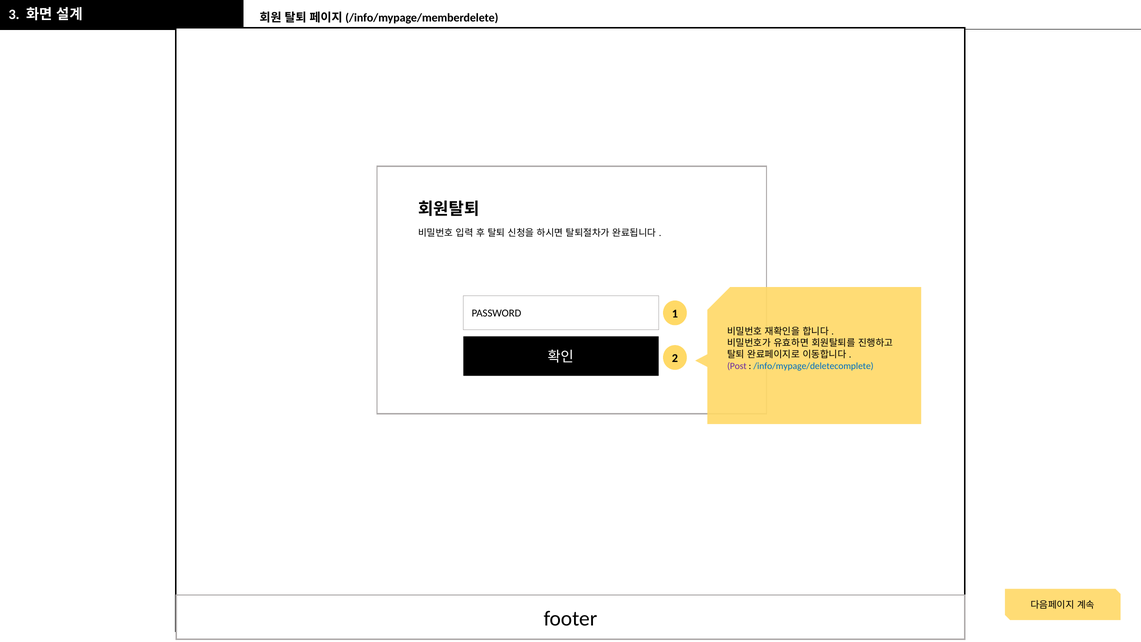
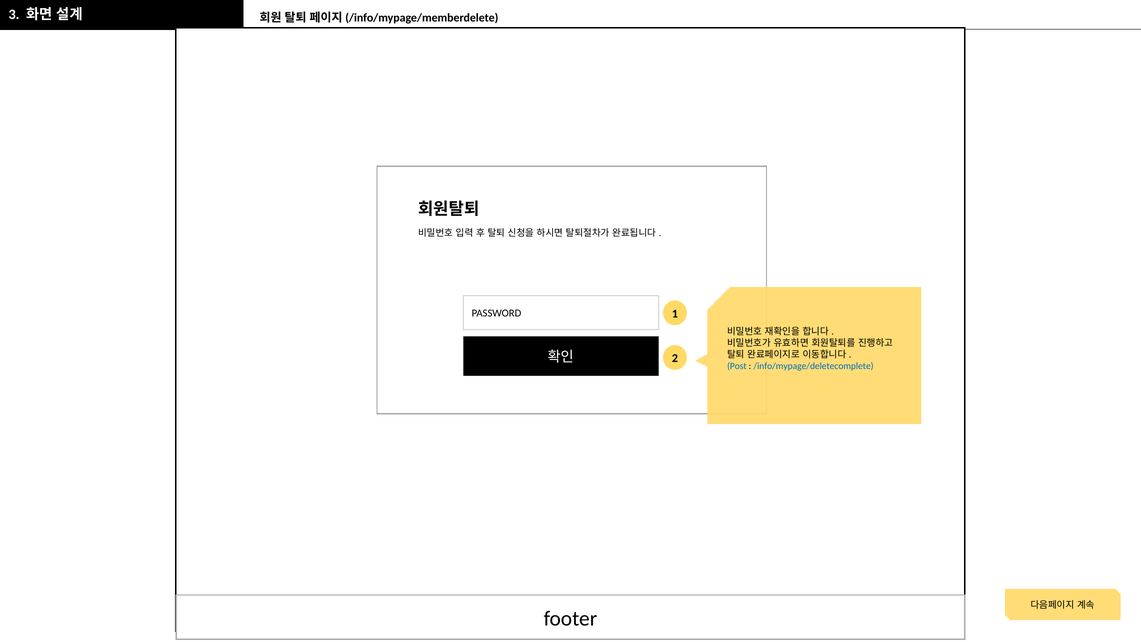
Post colour: purple -> blue (737, 366)
